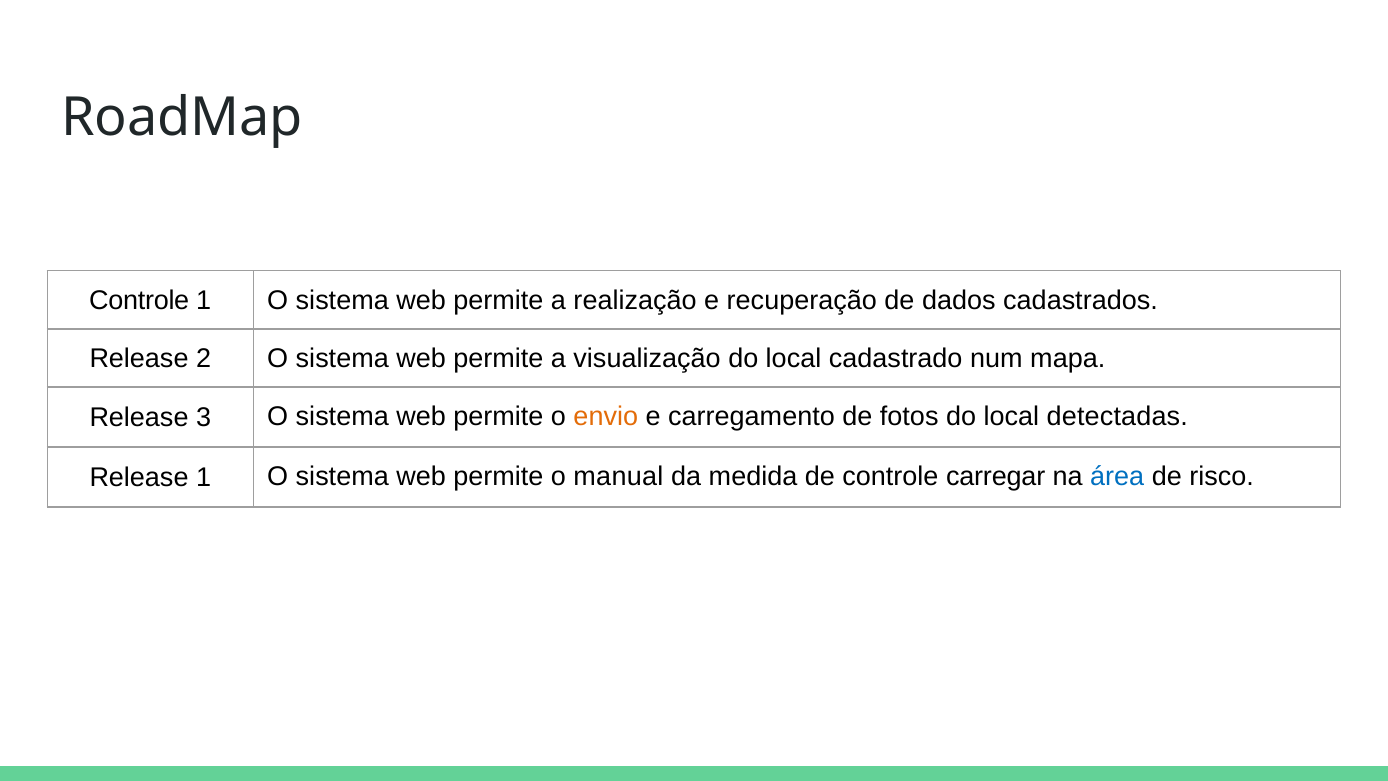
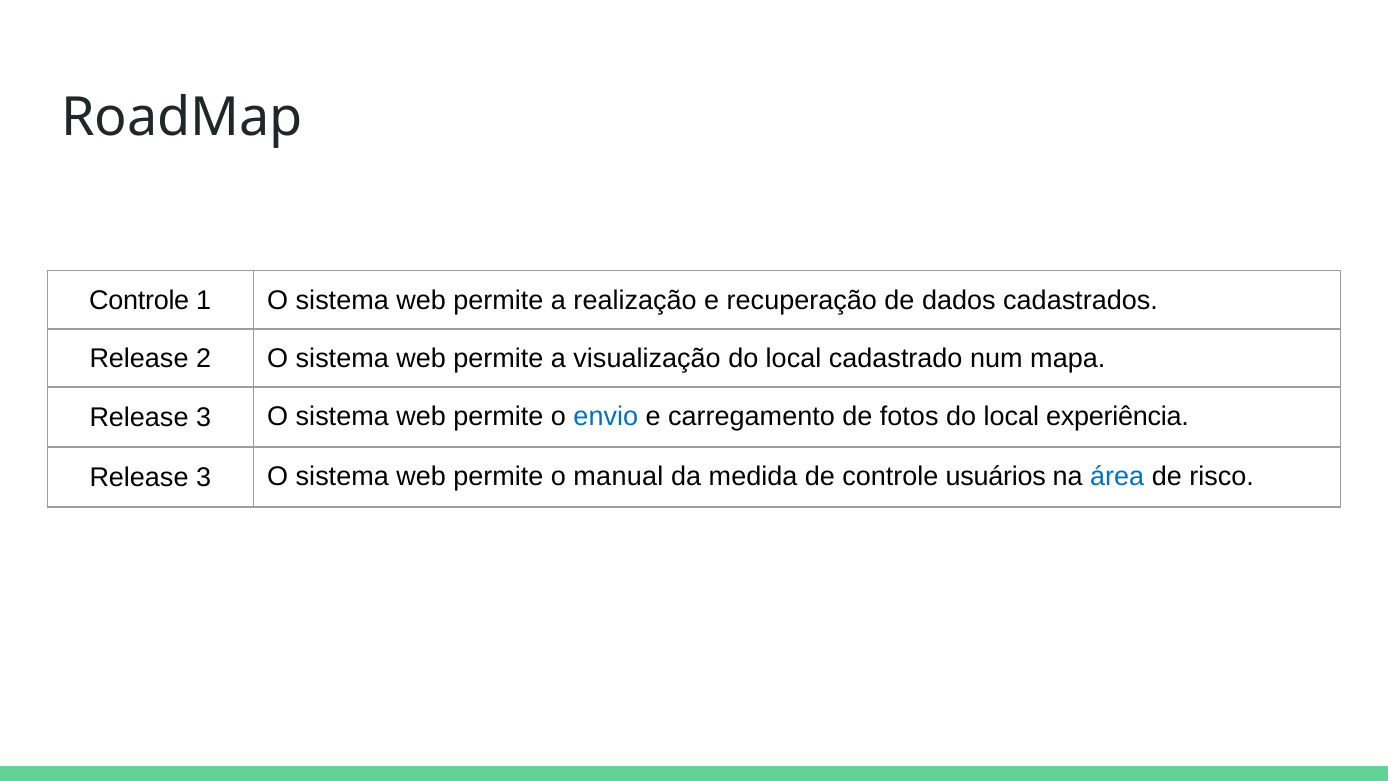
envio colour: orange -> blue (606, 416)
detectadas: detectadas -> experiência (1117, 416)
1: 1 -> 3 (204, 477)
carregar: carregar -> usuários (996, 476)
